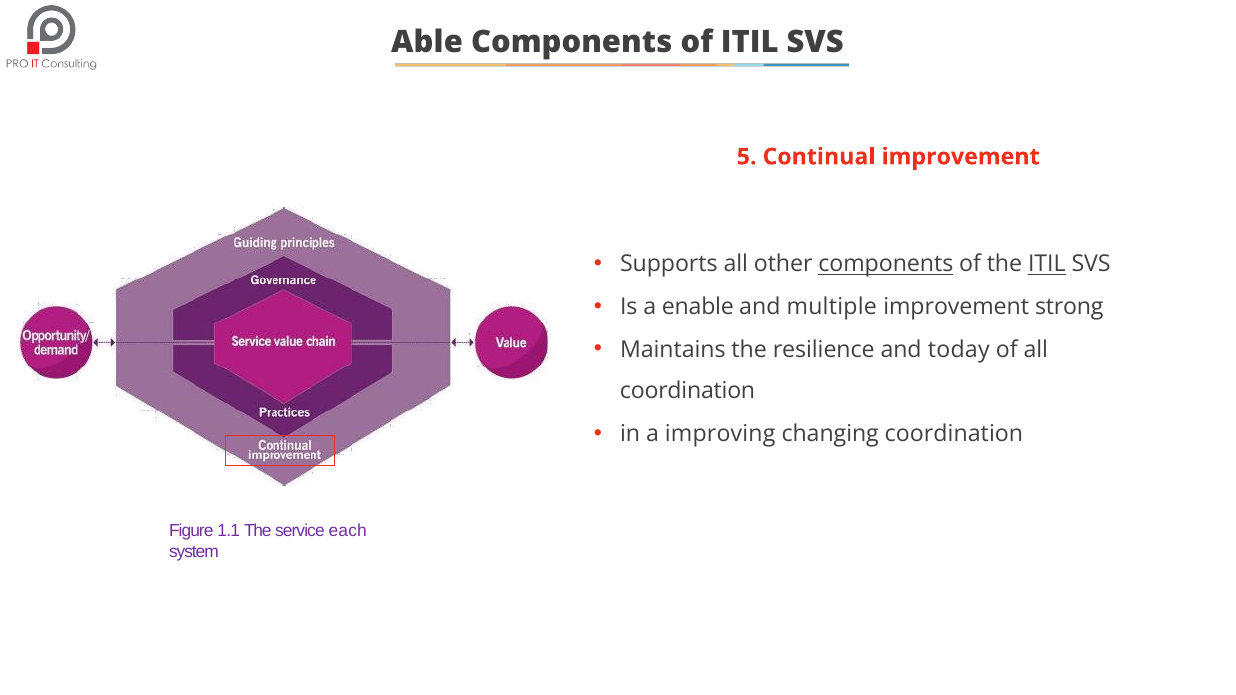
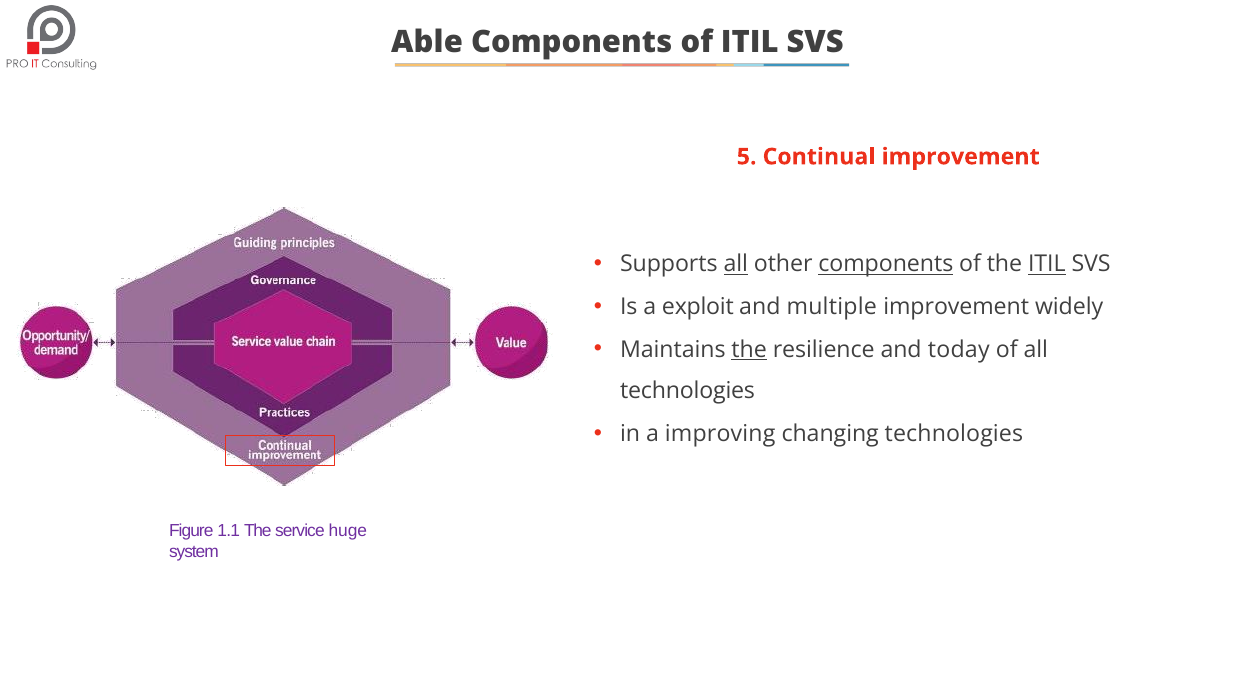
all underline: none -> present (736, 264)
enable: enable -> exploit (698, 307)
strong: strong -> widely (1069, 307)
the underline: none -> present (749, 350)
coordination: coordination -> technologies (688, 391)
changing coordination: coordination -> technologies (954, 434)
each: each -> huge (348, 531)
